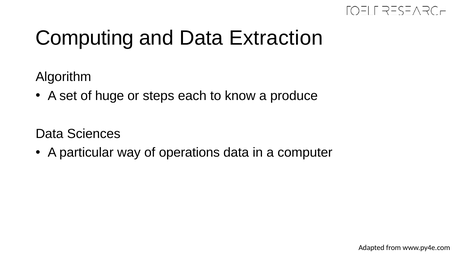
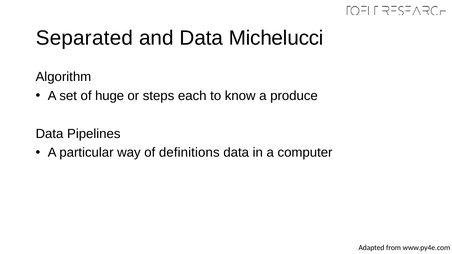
Computing: Computing -> Separated (84, 38)
Extraction: Extraction -> Michelucci (276, 38)
Sciences: Sciences -> Pipelines (94, 134)
operations: operations -> definitions (189, 153)
